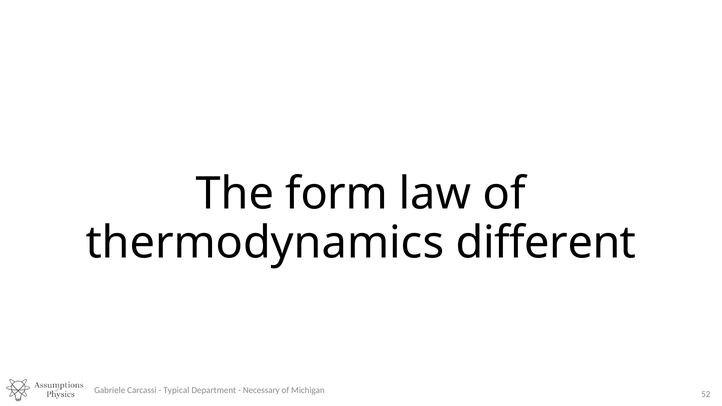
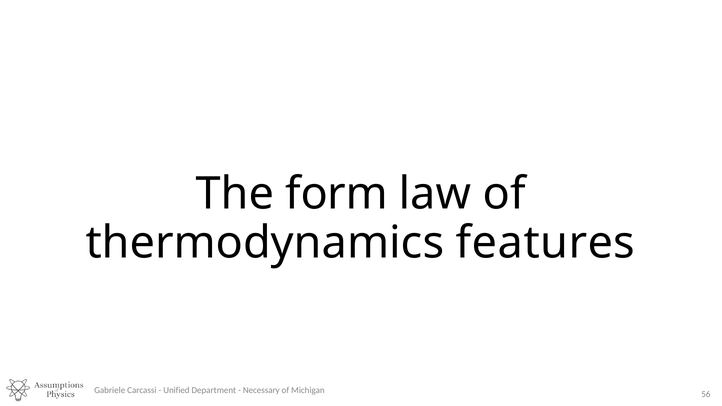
different: different -> features (546, 243)
Typical: Typical -> Unified (176, 390)
52: 52 -> 56 (706, 394)
